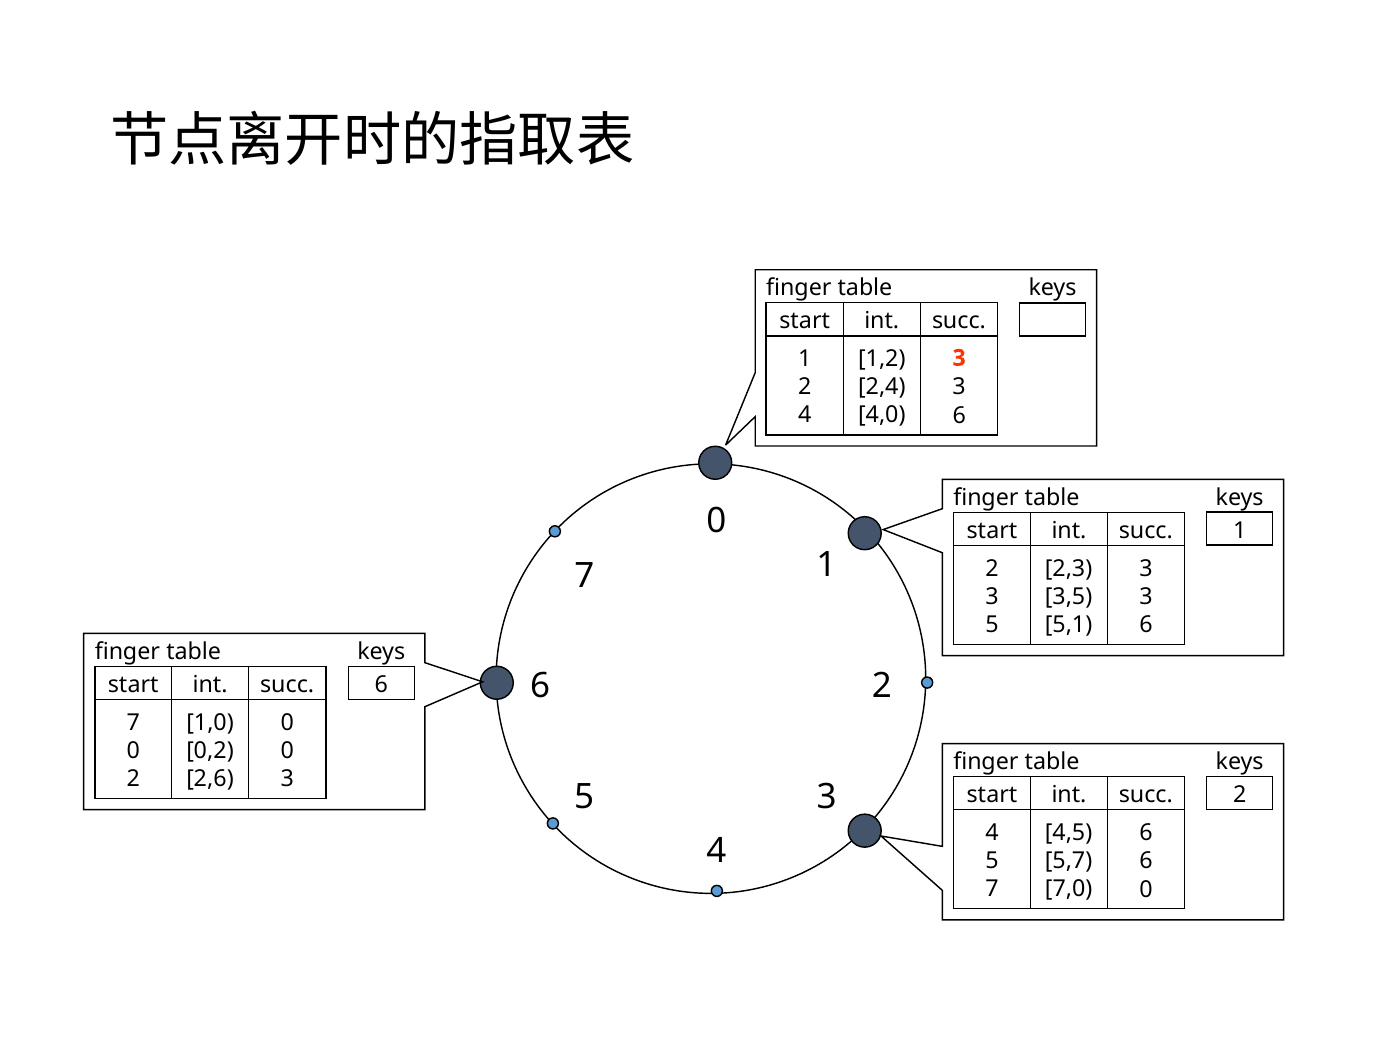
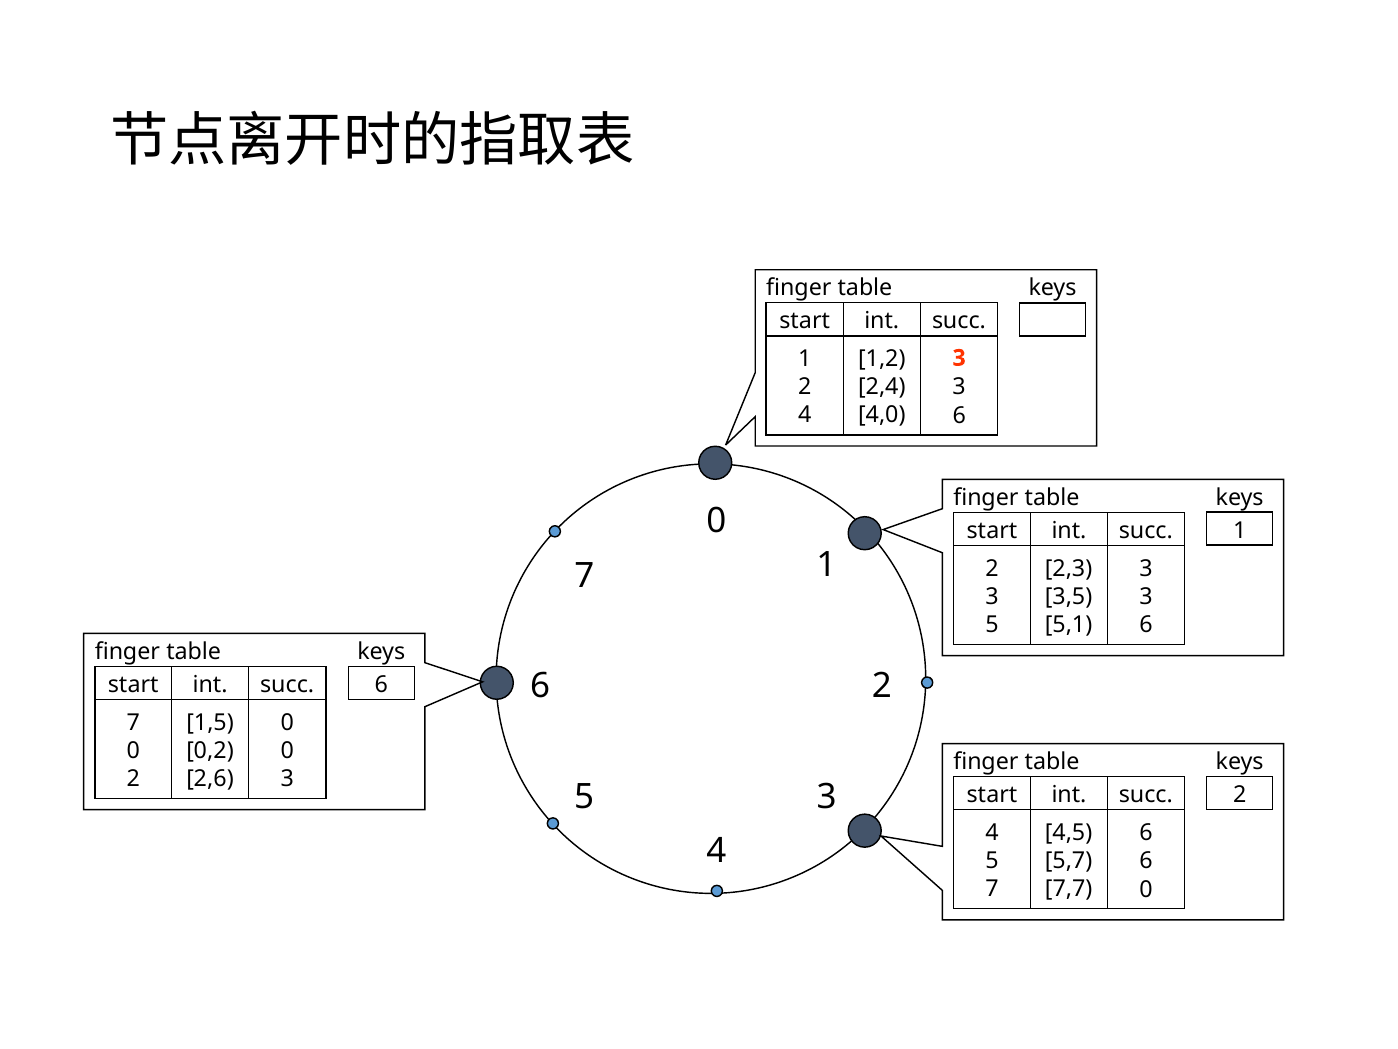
1,0: 1,0 -> 1,5 (210, 722)
7,0: 7,0 -> 7,7 (1069, 888)
